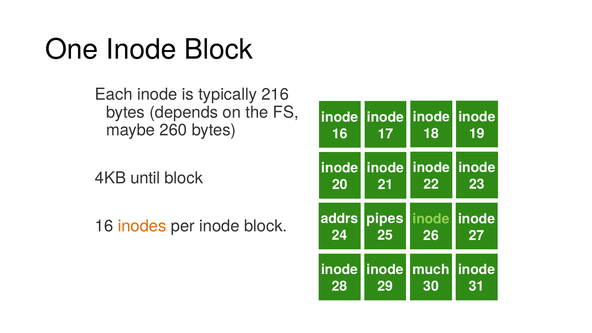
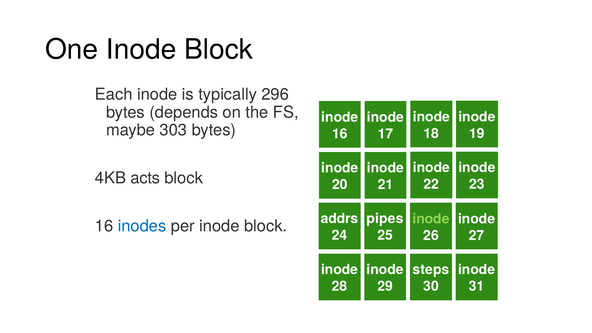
216: 216 -> 296 (275, 94)
260: 260 -> 303 (173, 130)
until: until -> acts (145, 178)
inodes colour: orange -> blue (142, 226)
much: much -> steps (431, 270)
